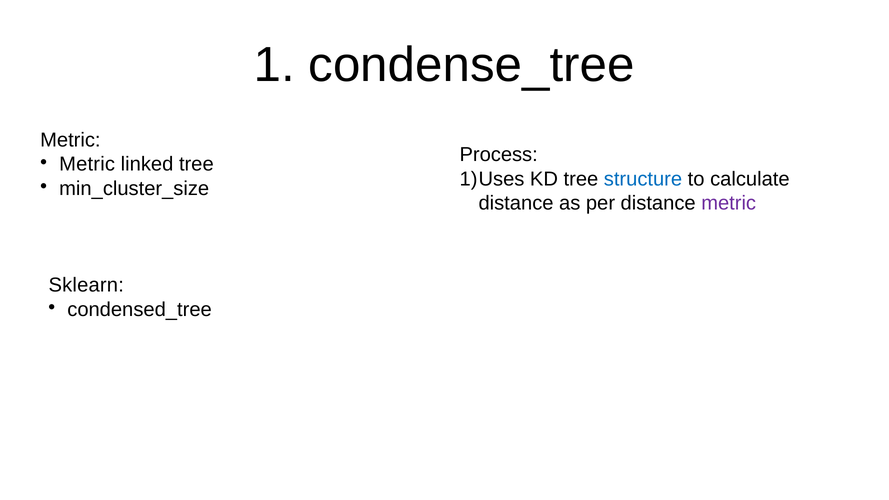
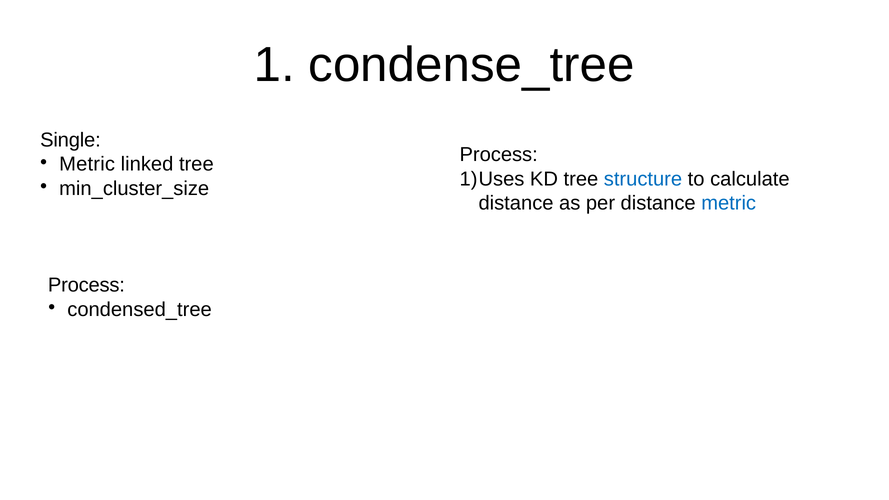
Metric: Metric -> Single (70, 140)
metric colour: purple -> blue (729, 203)
Sklearn: Sklearn -> Process (86, 285)
